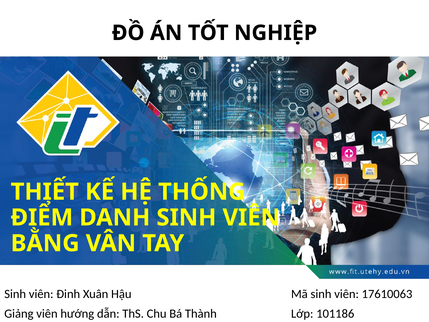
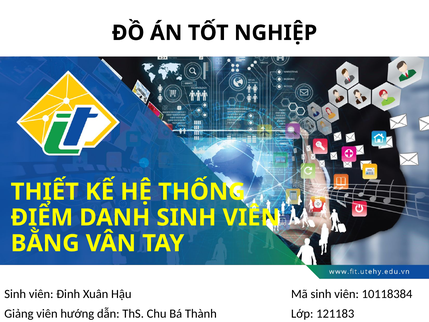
17610063: 17610063 -> 10118384 (387, 294)
101186: 101186 -> 121183 (335, 313)
